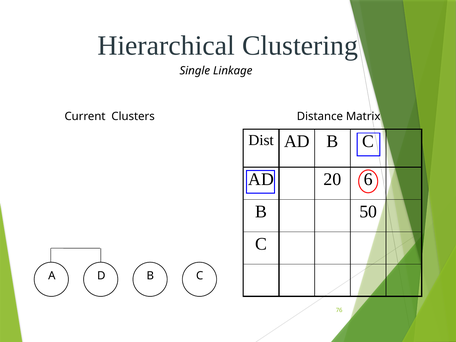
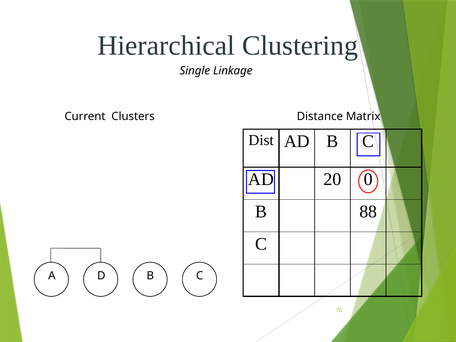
6: 6 -> 0 (368, 179)
50: 50 -> 88 (368, 212)
